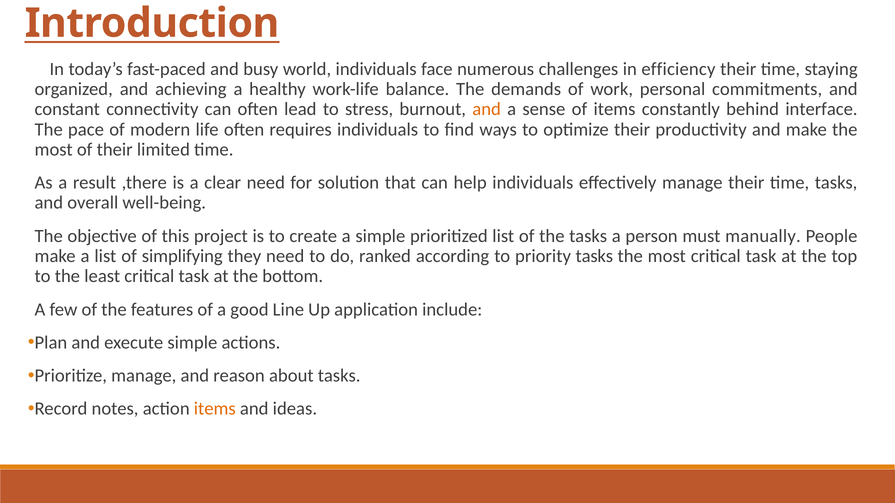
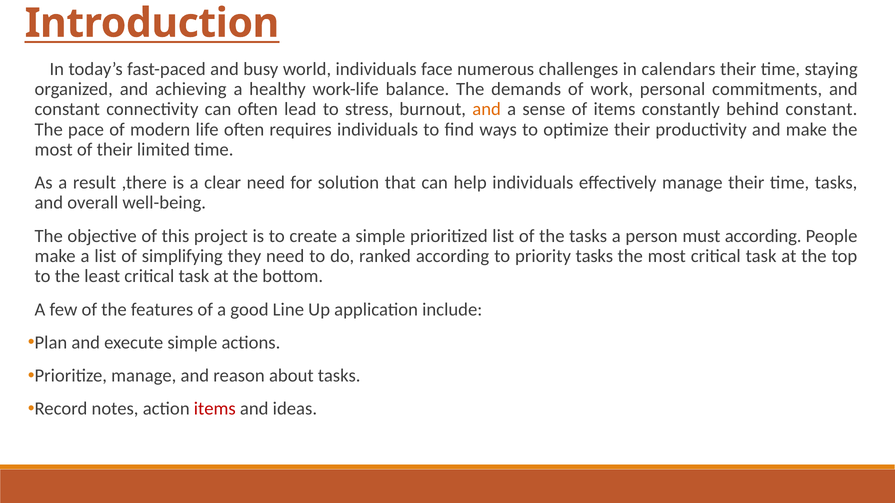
efficiency: efficiency -> calendars (678, 69)
behind interface: interface -> constant (821, 109)
must manually: manually -> according (763, 236)
items colour: orange -> red (215, 409)
